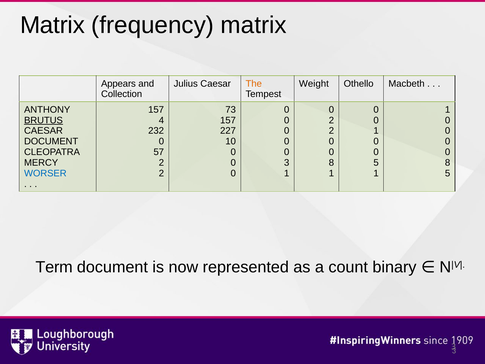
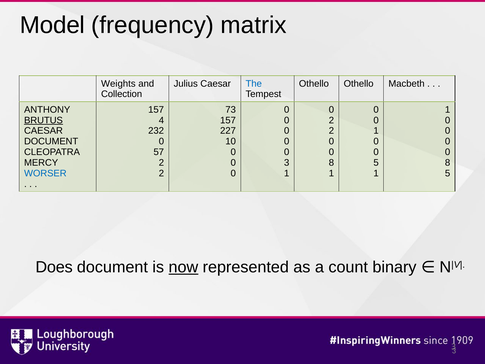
Matrix: Matrix -> Model (52, 25)
Appears: Appears -> Weights (118, 84)
The colour: orange -> blue (254, 84)
Weight: Weight -> Othello (314, 84)
Term: Term -> Does (54, 267)
now underline: none -> present (183, 267)
